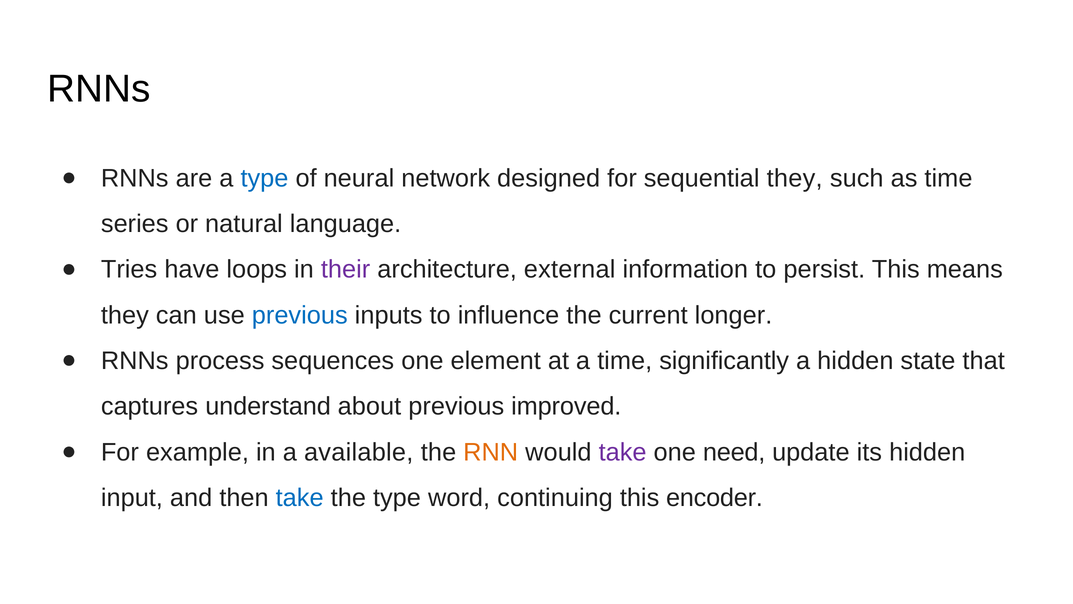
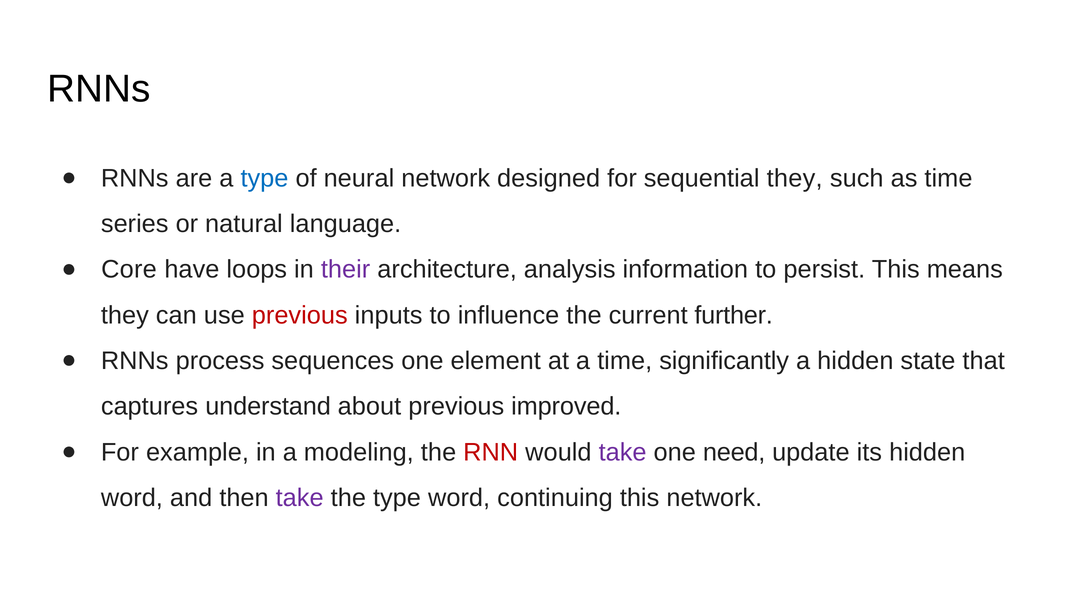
Tries: Tries -> Core (129, 269)
external: external -> analysis (570, 269)
previous colour: blue -> red (300, 315)
longer: longer -> further (734, 315)
available: available -> modeling (359, 452)
RNN colour: orange -> red (491, 452)
input: input -> word (132, 498)
take colour: blue -> purple (300, 498)
this encoder: encoder -> network (714, 498)
